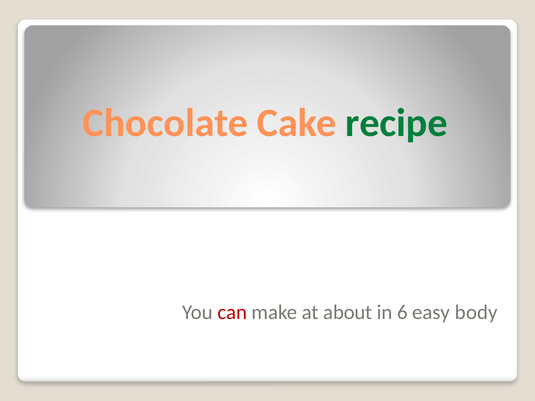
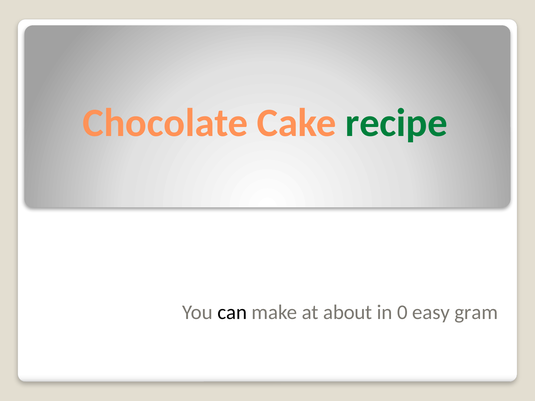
can colour: red -> black (232, 313)
6: 6 -> 0 (402, 313)
body: body -> gram (476, 313)
